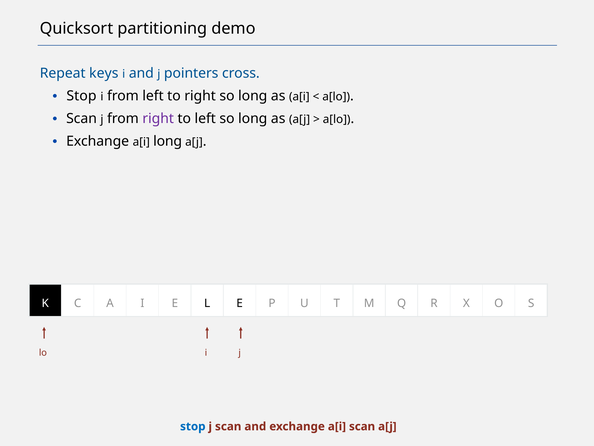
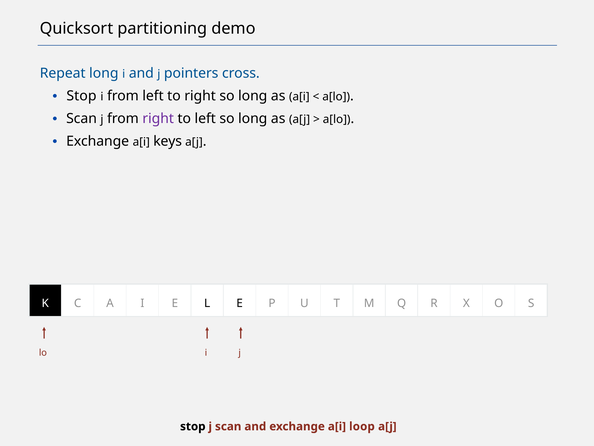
Repeat keys: keys -> long (104, 73)
a[i long: long -> keys (168, 141)
stop colour: blue -> black (193, 426)
a[i scan: scan -> loop (362, 426)
